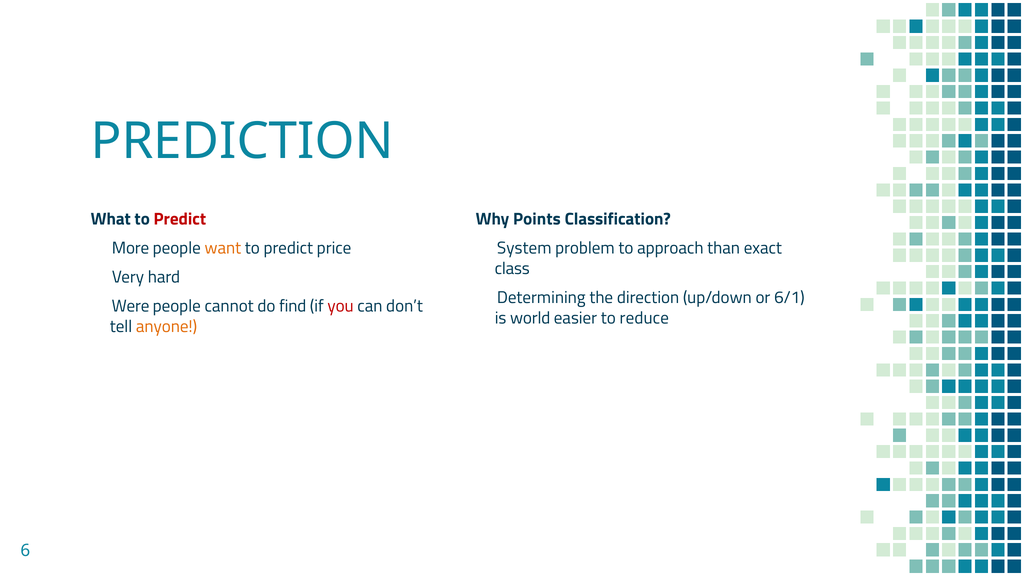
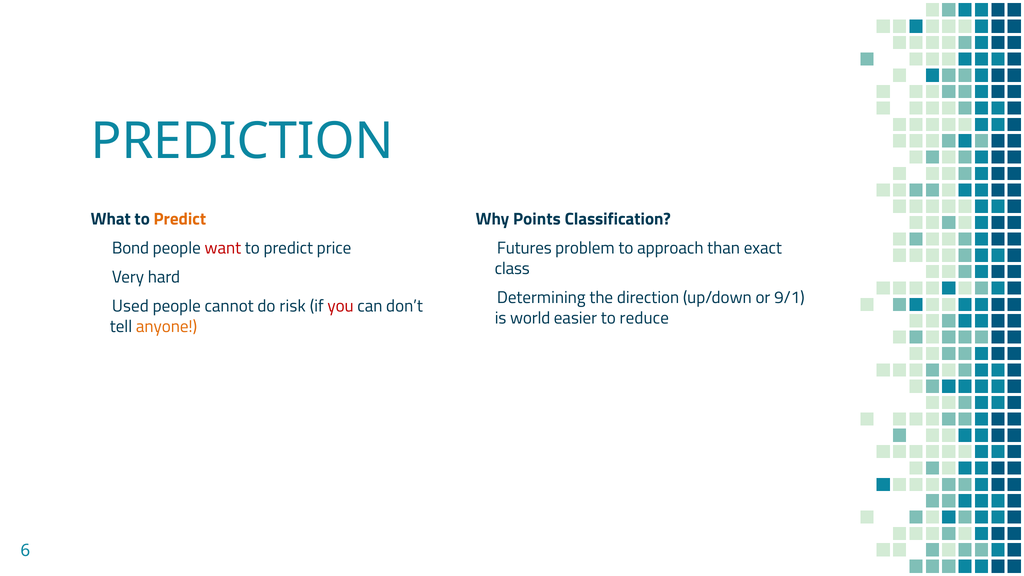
Predict colour: red -> orange (180, 219)
More: More -> Bond (131, 248)
want colour: orange -> red (223, 248)
System: System -> Futures (524, 248)
6/1: 6/1 -> 9/1 (789, 298)
Were: Were -> Used (130, 306)
find: find -> risk (293, 306)
